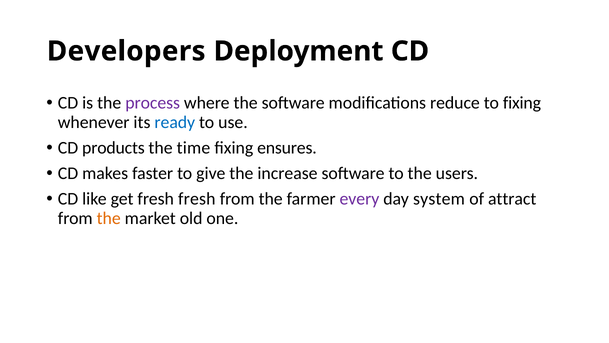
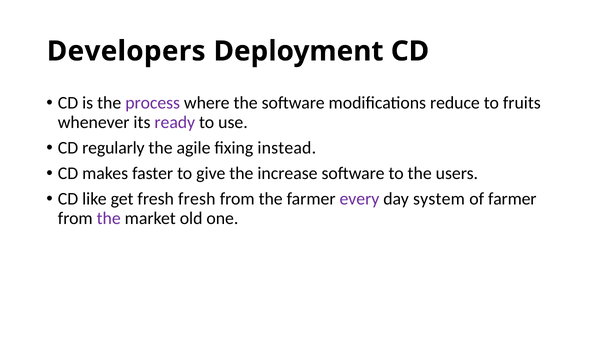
to fixing: fixing -> fruits (522, 103)
ready colour: blue -> purple (175, 122)
products: products -> regularly (113, 148)
time: time -> agile (194, 148)
ensures: ensures -> instead (287, 148)
of attract: attract -> farmer (512, 199)
the colour: orange -> purple (109, 218)
